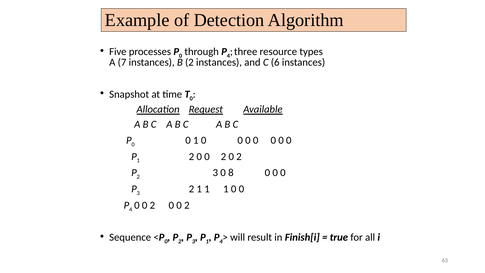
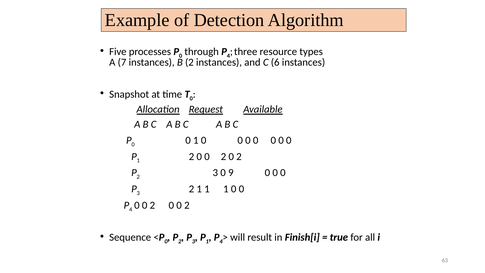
8: 8 -> 9 (231, 173)
